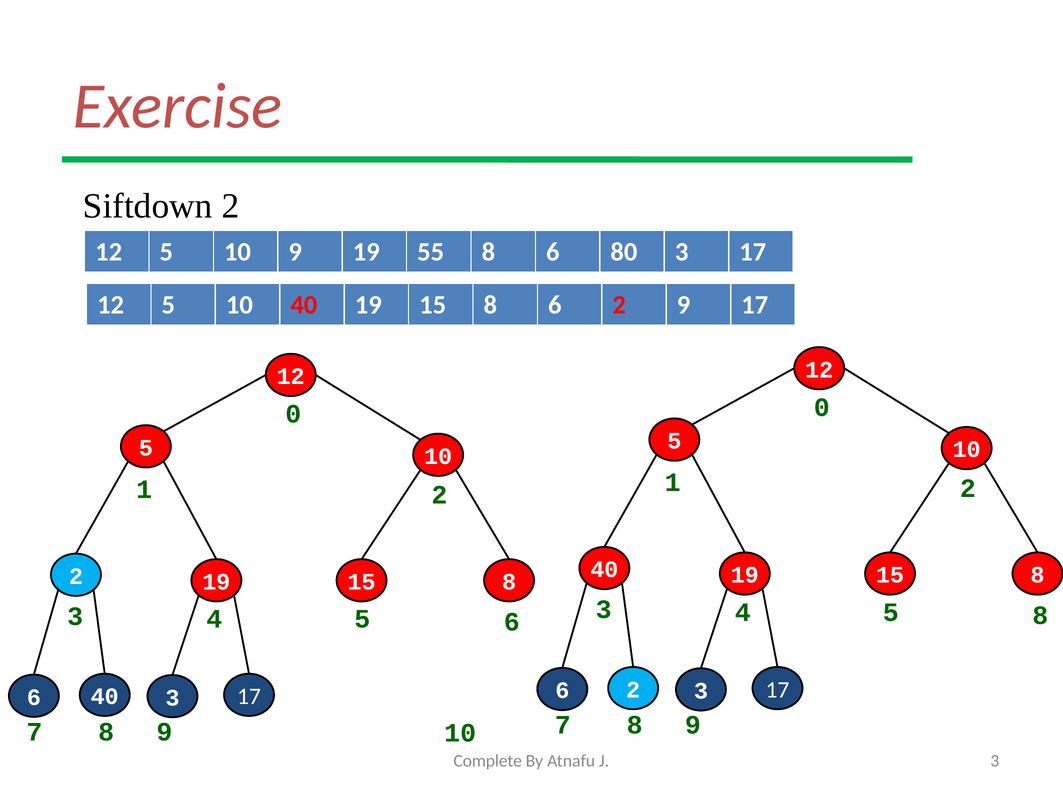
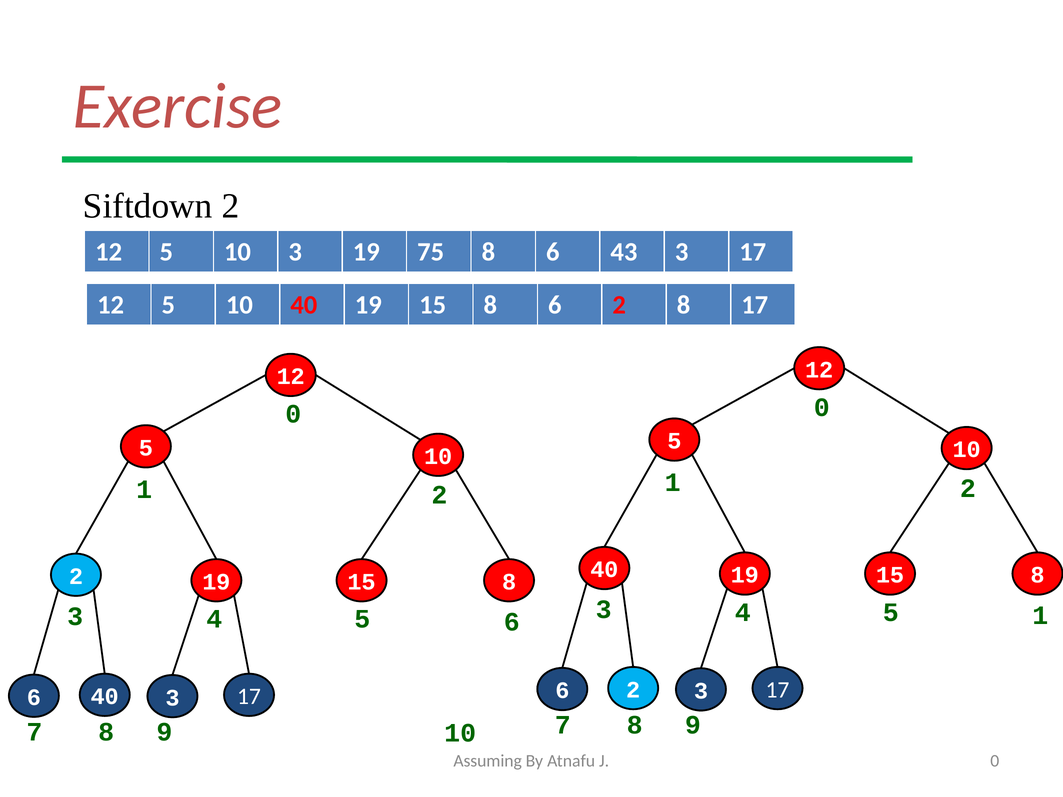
10 9: 9 -> 3 (295, 252)
55: 55 -> 75 (431, 252)
80: 80 -> 43 (624, 252)
2 9: 9 -> 8 (684, 305)
5 8: 8 -> 1 (1040, 616)
Complete: Complete -> Assuming (488, 761)
J 3: 3 -> 0 (995, 761)
